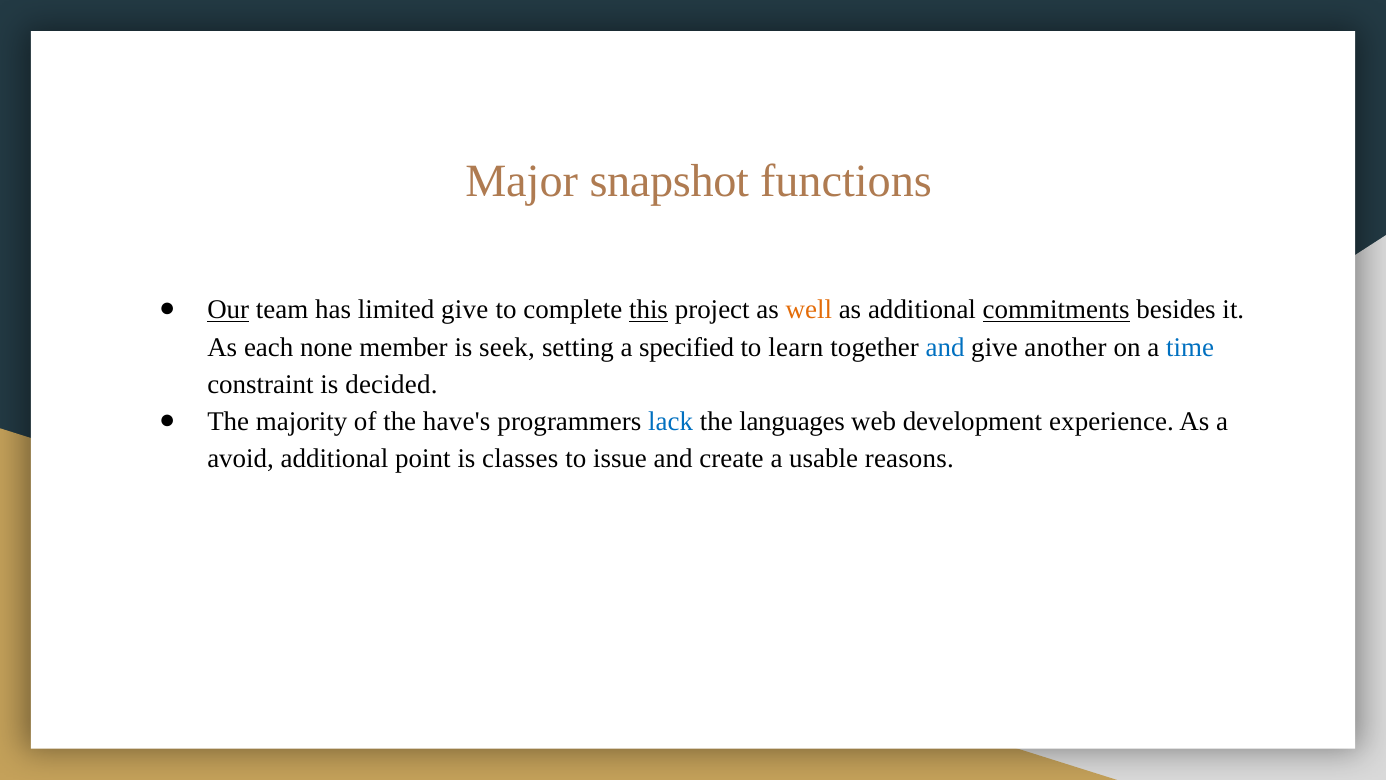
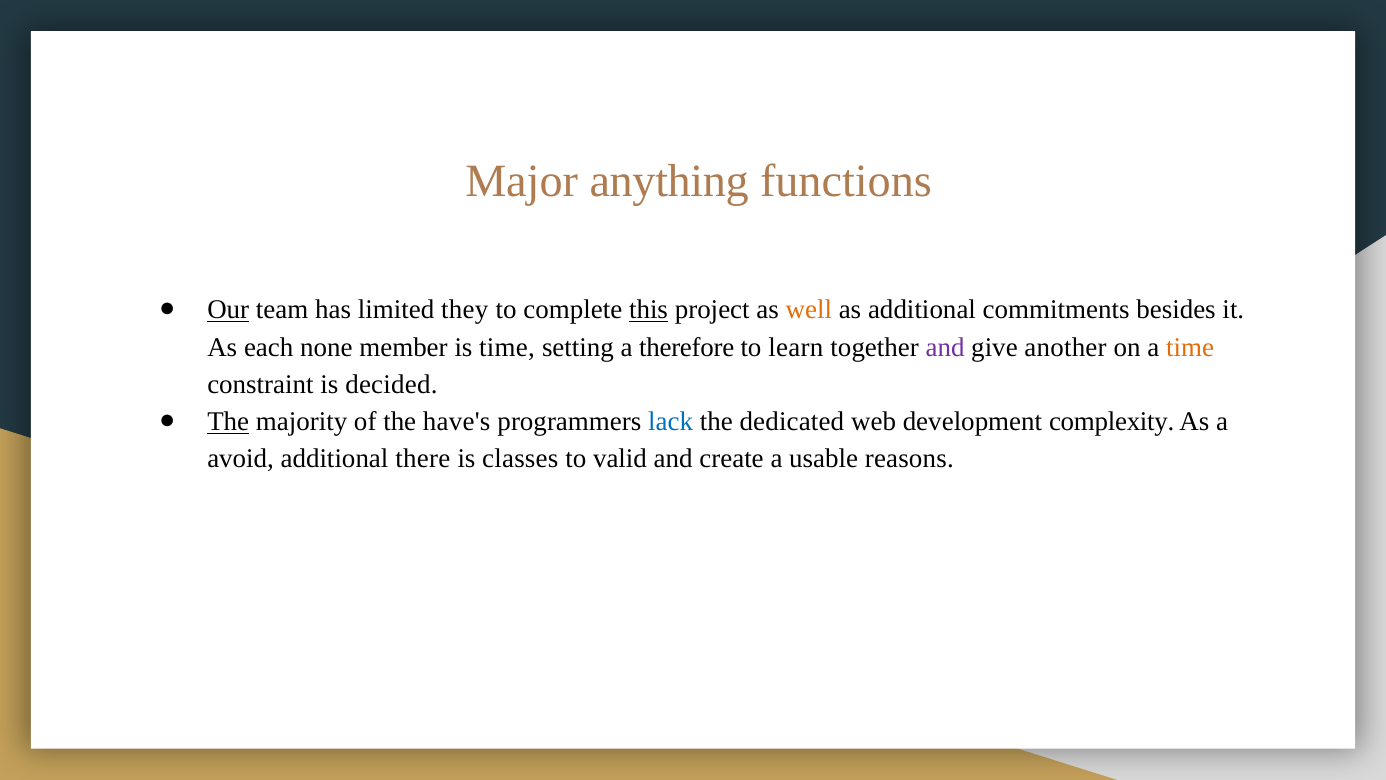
snapshot: snapshot -> anything (669, 181)
limited give: give -> they (465, 310)
commitments underline: present -> none (1056, 310)
is seek: seek -> time (507, 347)
specified: specified -> therefore (687, 347)
and colour: blue -> purple (945, 347)
time colour: blue -> orange (1190, 347)
The underline: none -> present (228, 422)
languages: languages -> dedicated (792, 422)
experience: experience -> complexity (1112, 422)
point: point -> there (423, 459)
issue: issue -> valid (620, 459)
